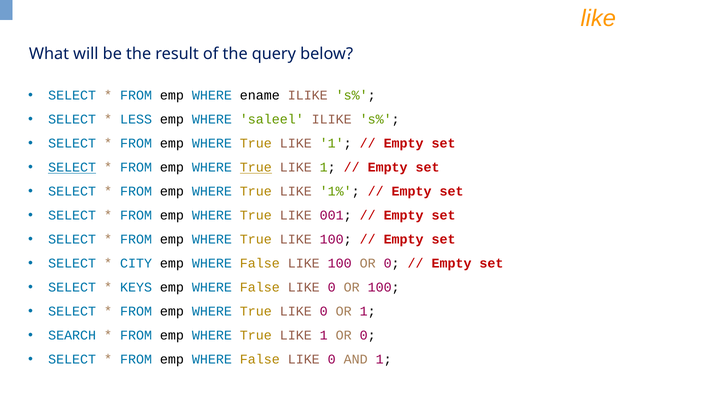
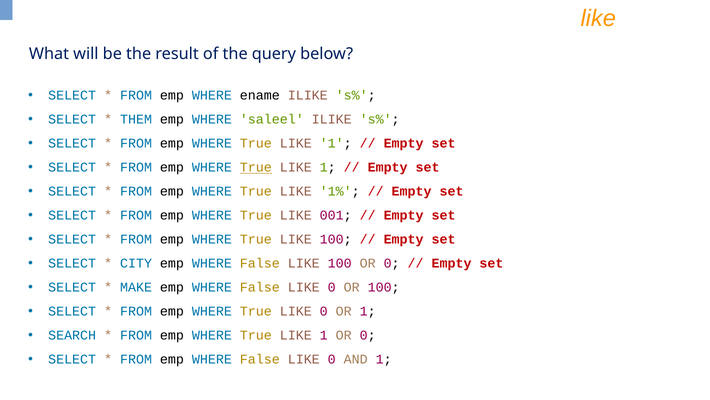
LESS: LESS -> THEM (136, 119)
SELECT underline: present -> none (72, 167)
KEYS: KEYS -> MAKE (136, 287)
